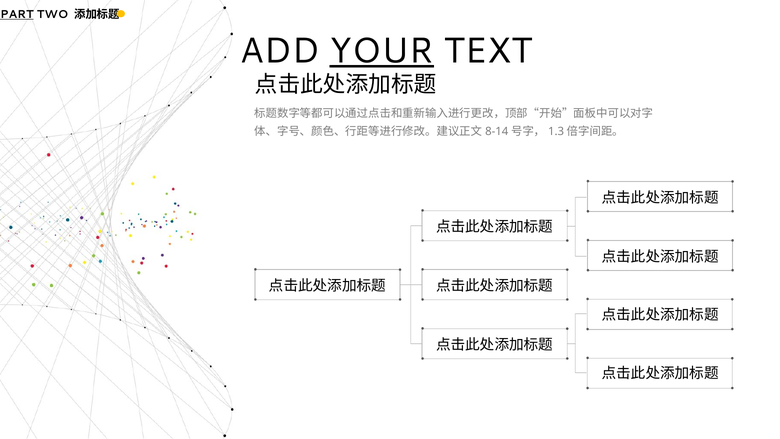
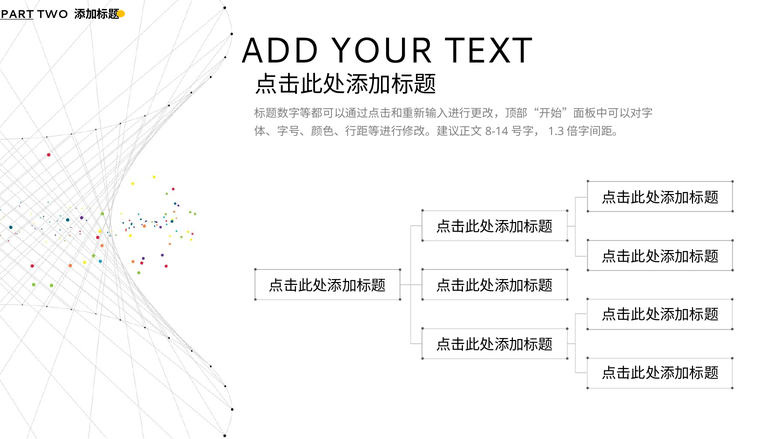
YOUR underline: present -> none (382, 51)
